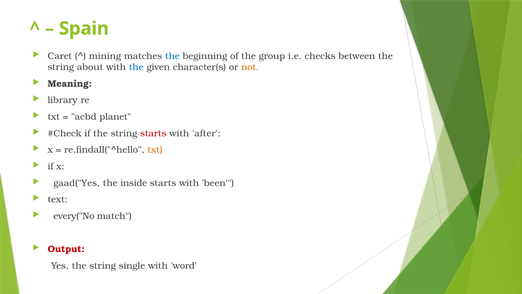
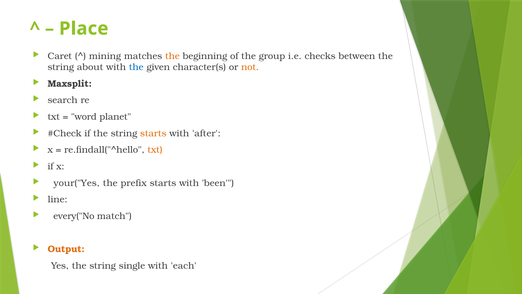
Spain: Spain -> Place (84, 28)
the colour: blue -> orange (172, 56)
Meaning: Meaning -> Maxsplit (70, 84)
library: library -> search (63, 100)
acbd: acbd -> word (84, 117)
starts colour: red -> orange (153, 133)
gaad("Yes: gaad("Yes -> your("Yes (77, 183)
inside: inside -> prefix (134, 183)
text: text -> line (58, 199)
Output colour: red -> orange (66, 249)
word: word -> each (184, 265)
